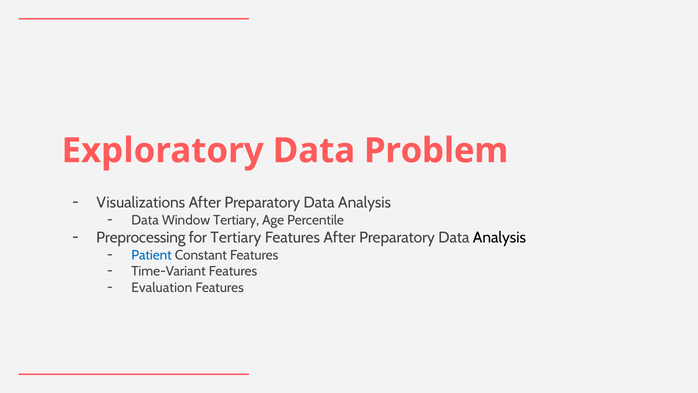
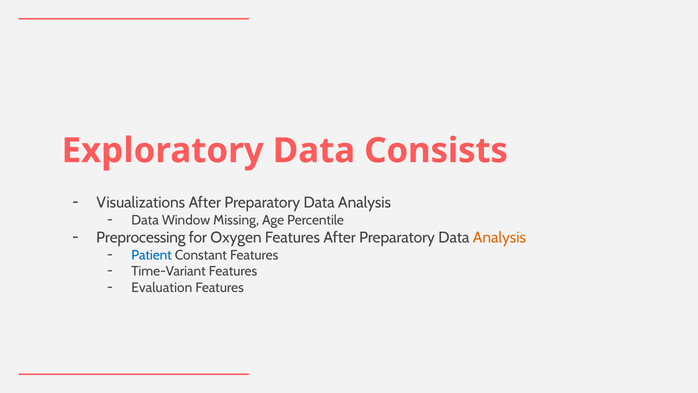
Problem: Problem -> Consists (436, 151)
Window Tertiary: Tertiary -> Missing (236, 220)
for Tertiary: Tertiary -> Oxygen (236, 238)
Analysis colour: black -> orange (499, 238)
